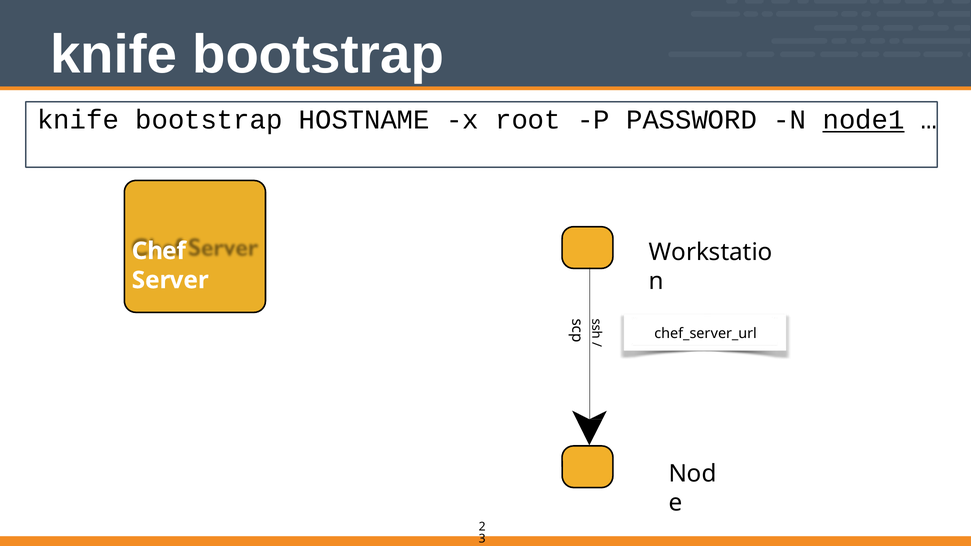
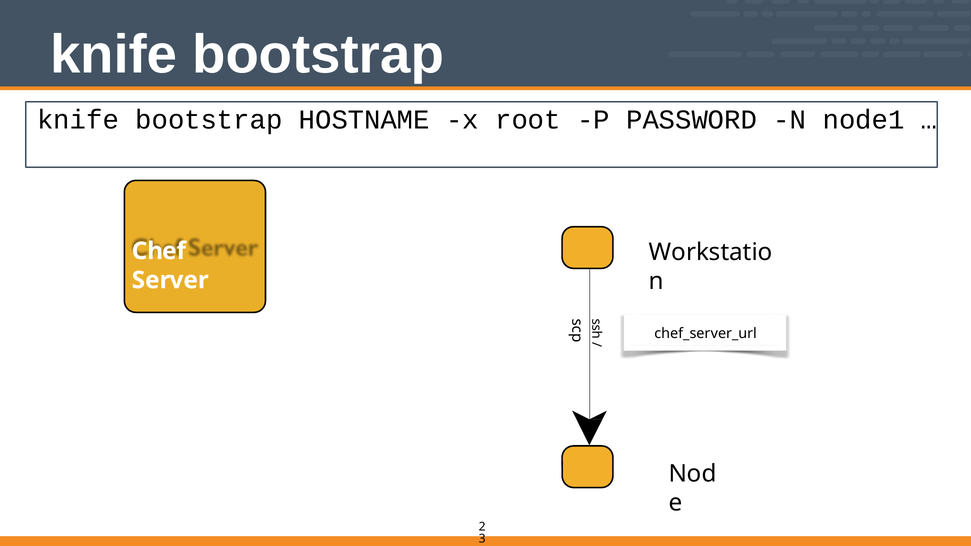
node1 underline: present -> none (864, 120)
